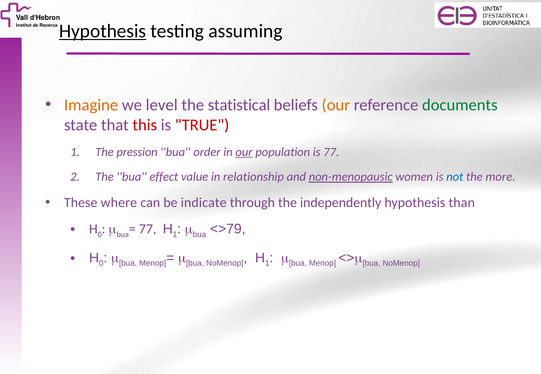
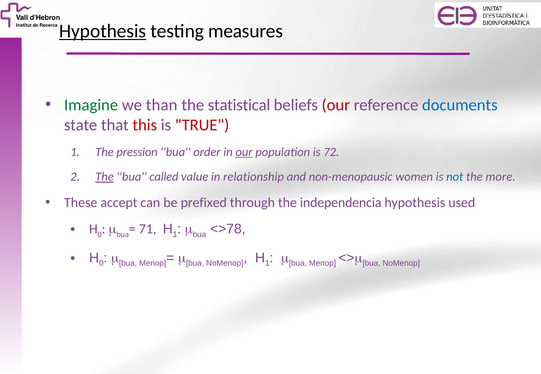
assuming: assuming -> measures (246, 31)
Imagine colour: orange -> green (91, 105)
level: level -> than (162, 105)
our colour: orange -> red (336, 105)
documents colour: green -> blue (460, 105)
is 77: 77 -> 72 (331, 152)
The underline: none -> present (104, 177)
effect: effect -> called (164, 177)
non-menopausic underline: present -> none (351, 177)
where: where -> accept (119, 203)
indicate: indicate -> prefixed (204, 203)
independently: independently -> independencia (341, 203)
than: than -> used (462, 203)
77: 77 -> 71 (148, 229)
<>79: <>79 -> <>78 (228, 229)
